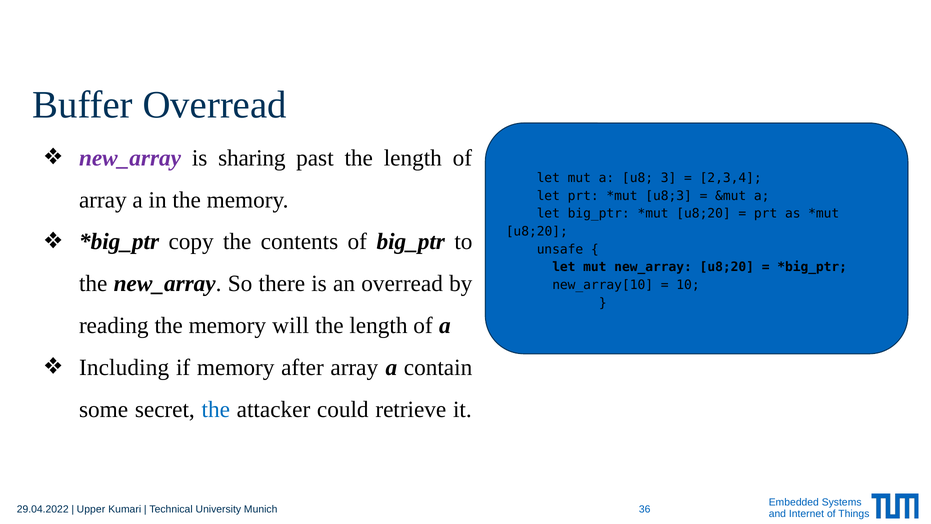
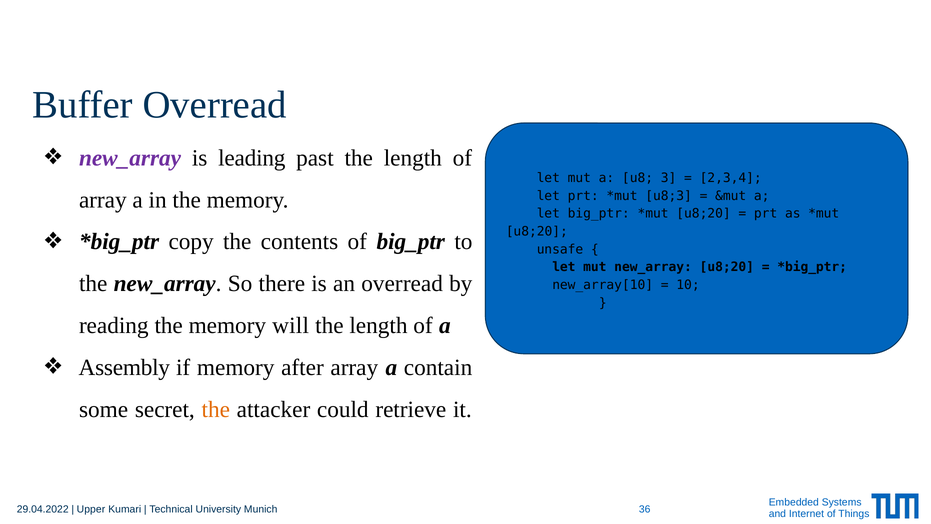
sharing: sharing -> leading (252, 158)
Including: Including -> Assembly (124, 367)
the colour: blue -> orange (216, 409)
